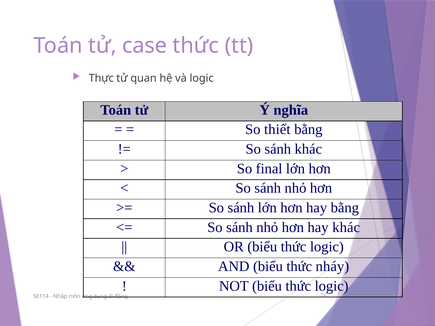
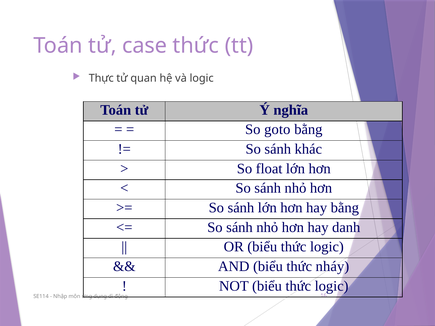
thiết: thiết -> goto (277, 130)
final: final -> float (269, 169)
hay khác: khác -> danh (346, 227)
